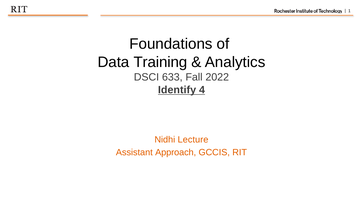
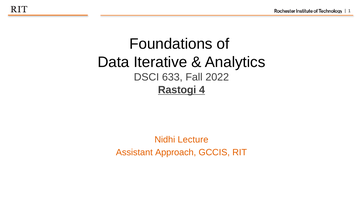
Training: Training -> Iterative (160, 62)
Identify: Identify -> Rastogi (177, 90)
